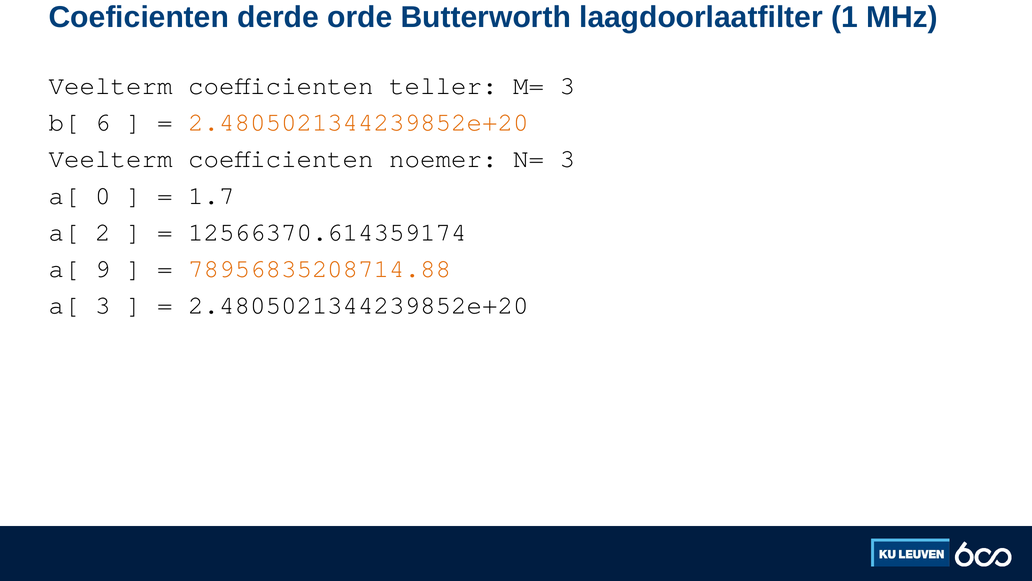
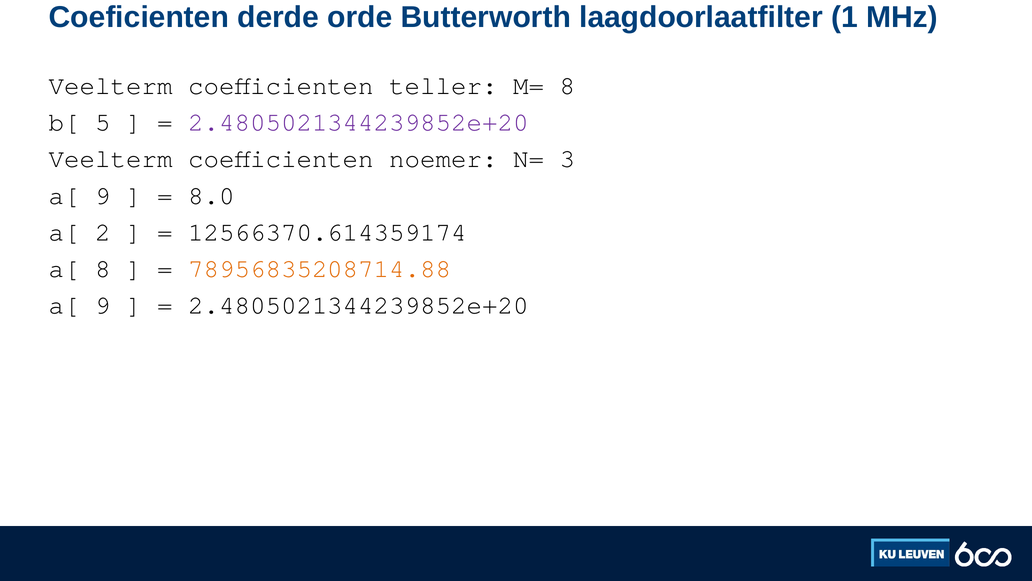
M= 3: 3 -> 8 (568, 86)
6: 6 -> 5 (103, 122)
2.4805021344239852e+20 colour: orange -> purple (358, 122)
0: 0 -> 9 (103, 195)
1.7: 1.7 -> 8.0 (211, 195)
a[ 9: 9 -> 8 (103, 269)
3: 3 -> 9 (103, 305)
